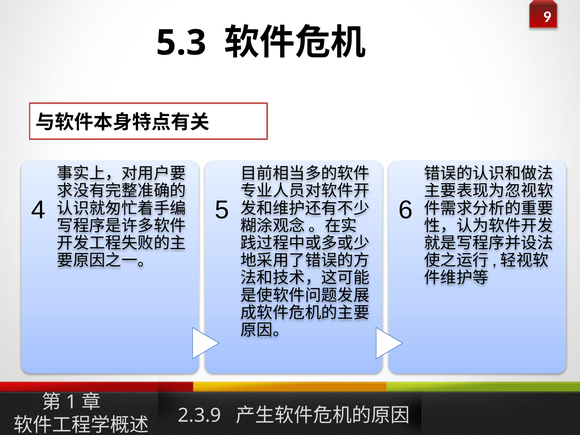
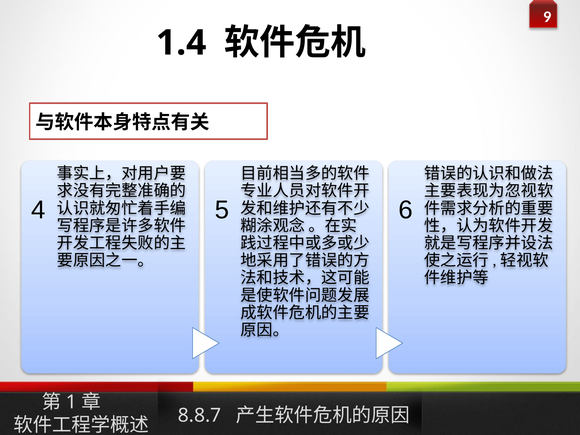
5.3: 5.3 -> 1.4 (181, 43)
2.3.9: 2.3.9 -> 8.8.7 (200, 416)
